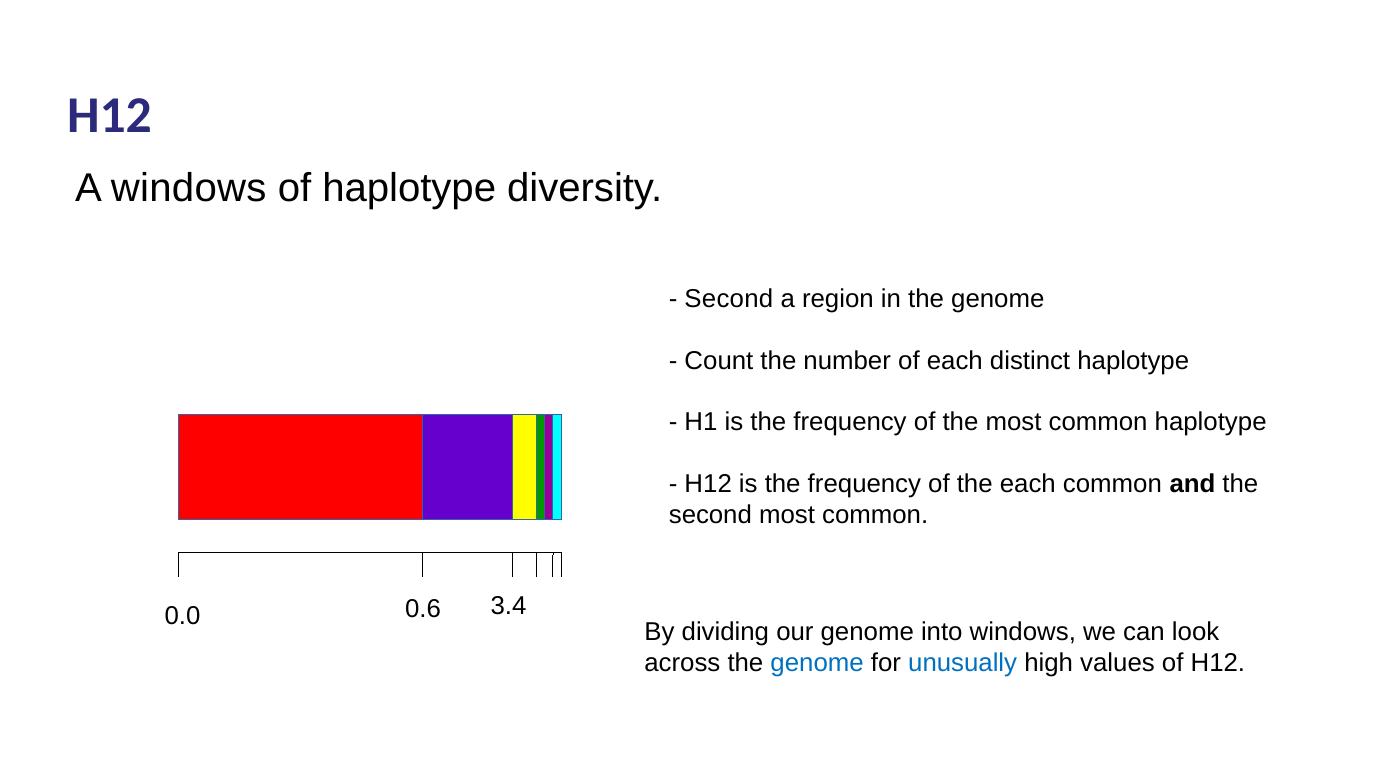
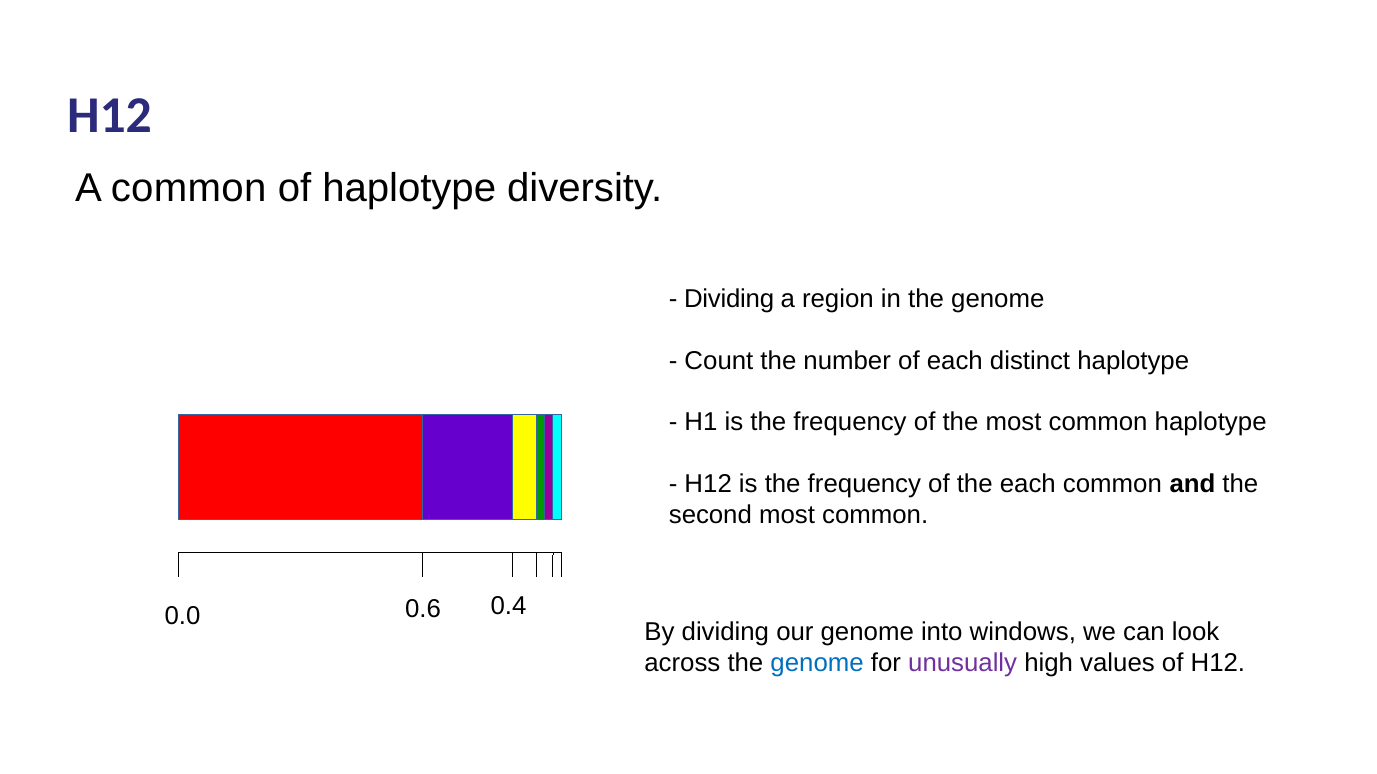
A windows: windows -> common (189, 188)
Second: Second -> Dividing (729, 299)
3.4: 3.4 -> 0.4 (509, 607)
unusually colour: blue -> purple (963, 663)
